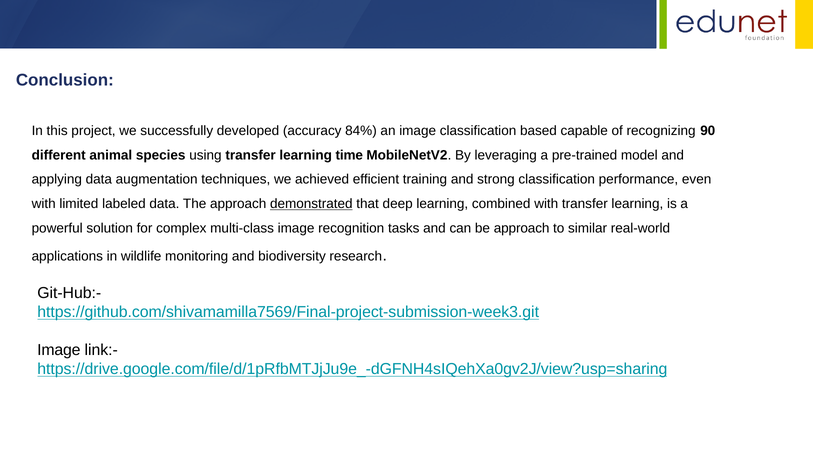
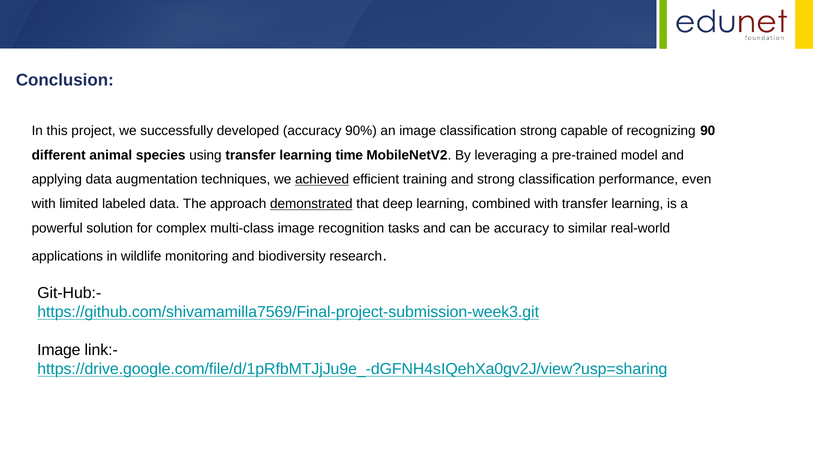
84%: 84% -> 90% (361, 130)
classification based: based -> strong (539, 130)
achieved underline: none -> present (322, 179)
be approach: approach -> accuracy (522, 228)
